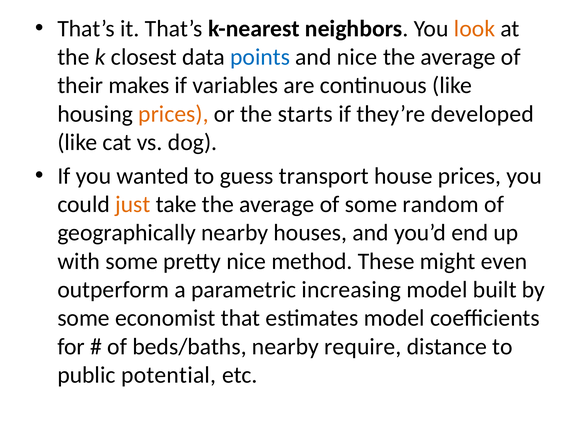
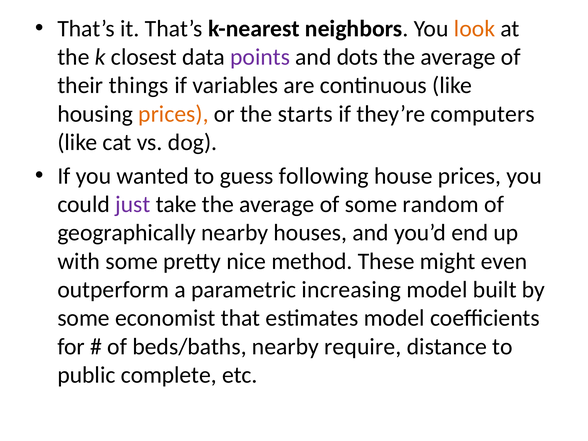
points colour: blue -> purple (260, 57)
and nice: nice -> dots (357, 57)
makes: makes -> things (139, 85)
developed: developed -> computers (483, 114)
transport: transport -> following (324, 176)
just colour: orange -> purple (133, 204)
potential: potential -> complete (169, 375)
